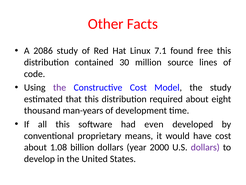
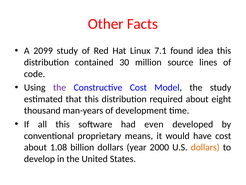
2086: 2086 -> 2099 (43, 51)
free: free -> idea (205, 51)
dollars colour: purple -> orange (205, 147)
